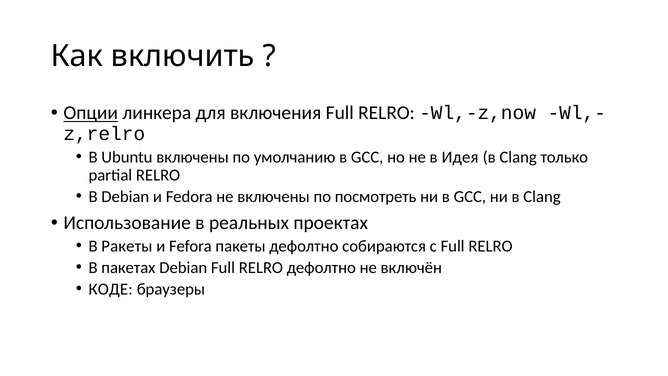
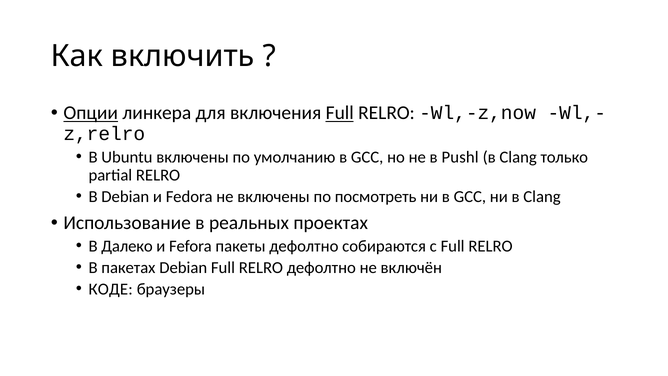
Full underline: none -> present (340, 113)
Идея: Идея -> Pushl (460, 157)
Ракеты: Ракеты -> Далеко (127, 246)
